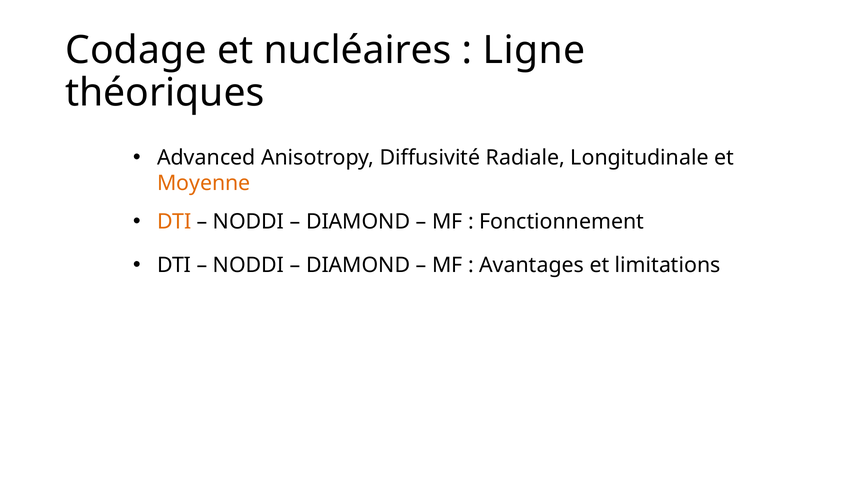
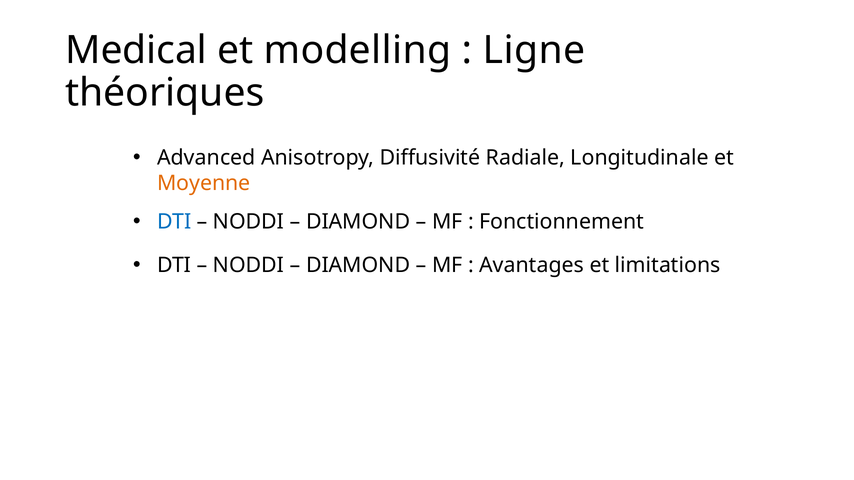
Codage: Codage -> Medical (136, 51)
nucléaires: nucléaires -> modelling (357, 51)
DTI colour: orange -> blue (174, 222)
